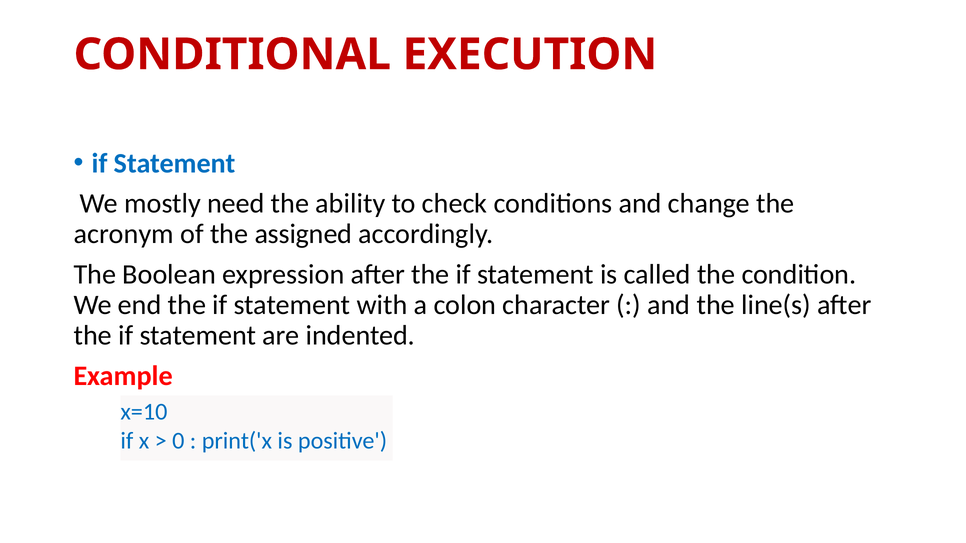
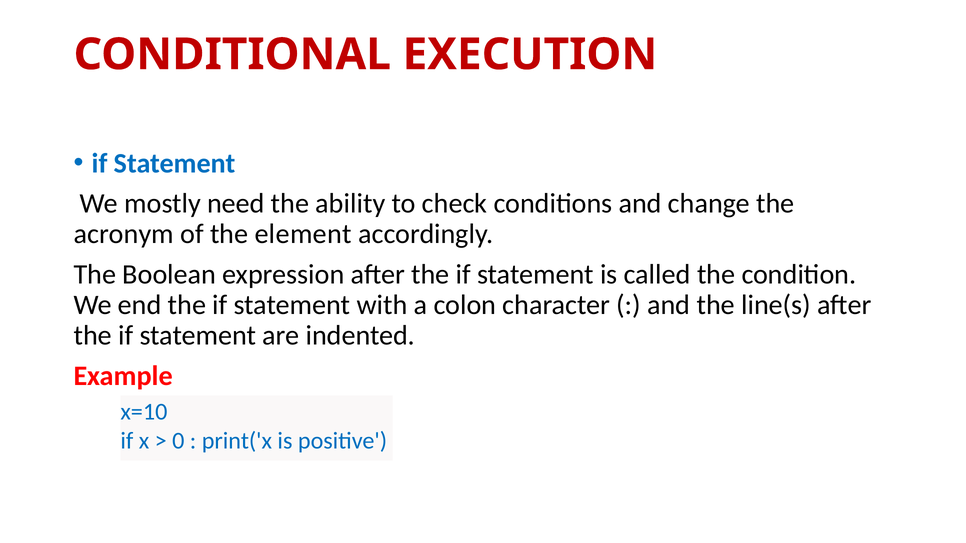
assigned: assigned -> element (303, 234)
